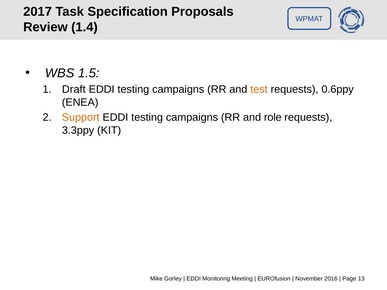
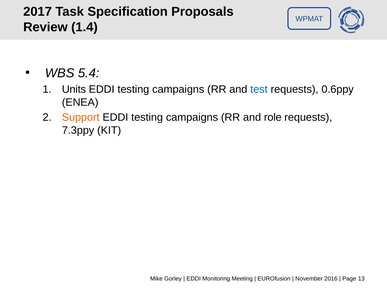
1.5: 1.5 -> 5.4 (89, 73)
Draft: Draft -> Units (74, 89)
test colour: orange -> blue (259, 89)
3.3ppy: 3.3ppy -> 7.3ppy (78, 130)
